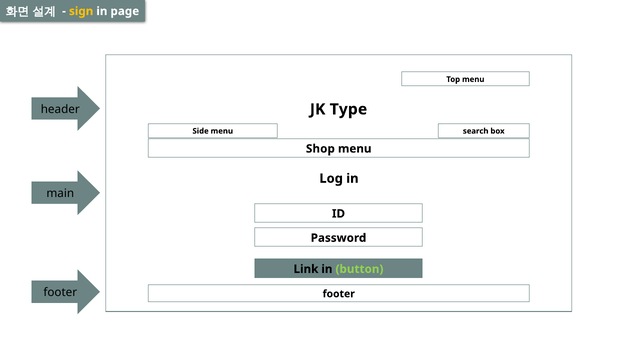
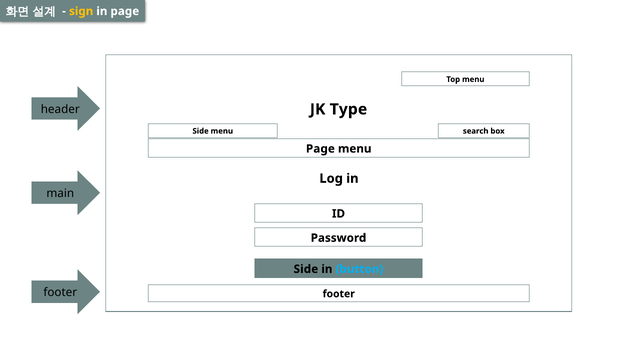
Shop: Shop -> Page (320, 149)
Link: Link -> Side (306, 269)
button colour: light green -> light blue (359, 269)
